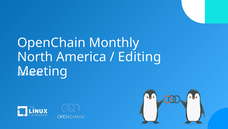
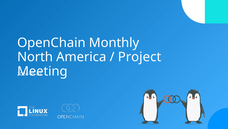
Editing: Editing -> Project (140, 57)
